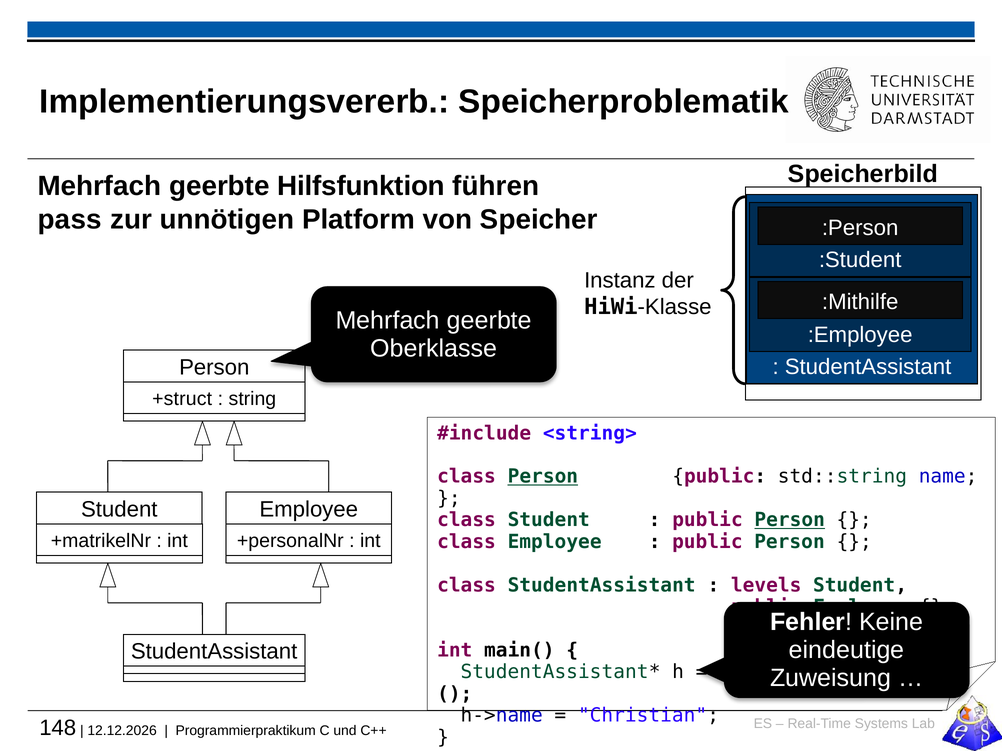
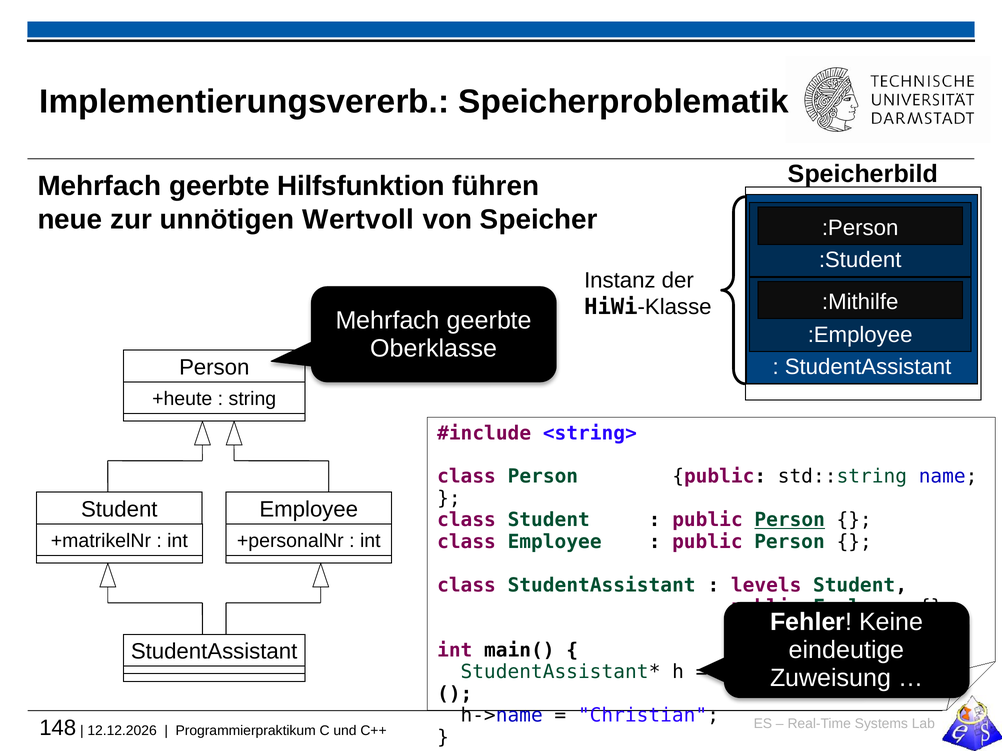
pass: pass -> neue (70, 220)
Platform: Platform -> Wertvoll (358, 220)
+struct: +struct -> +heute (182, 399)
Person underline: present -> none (543, 477)
